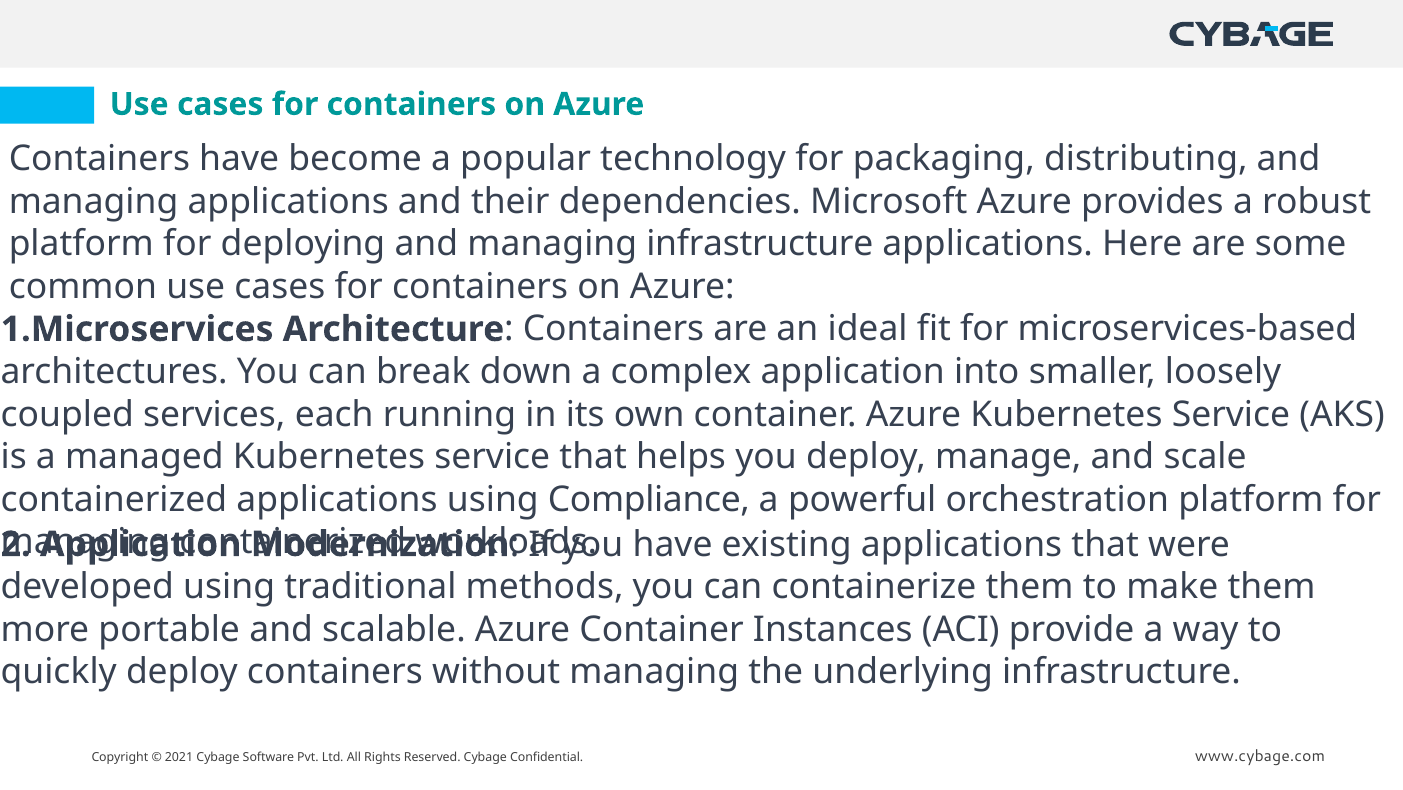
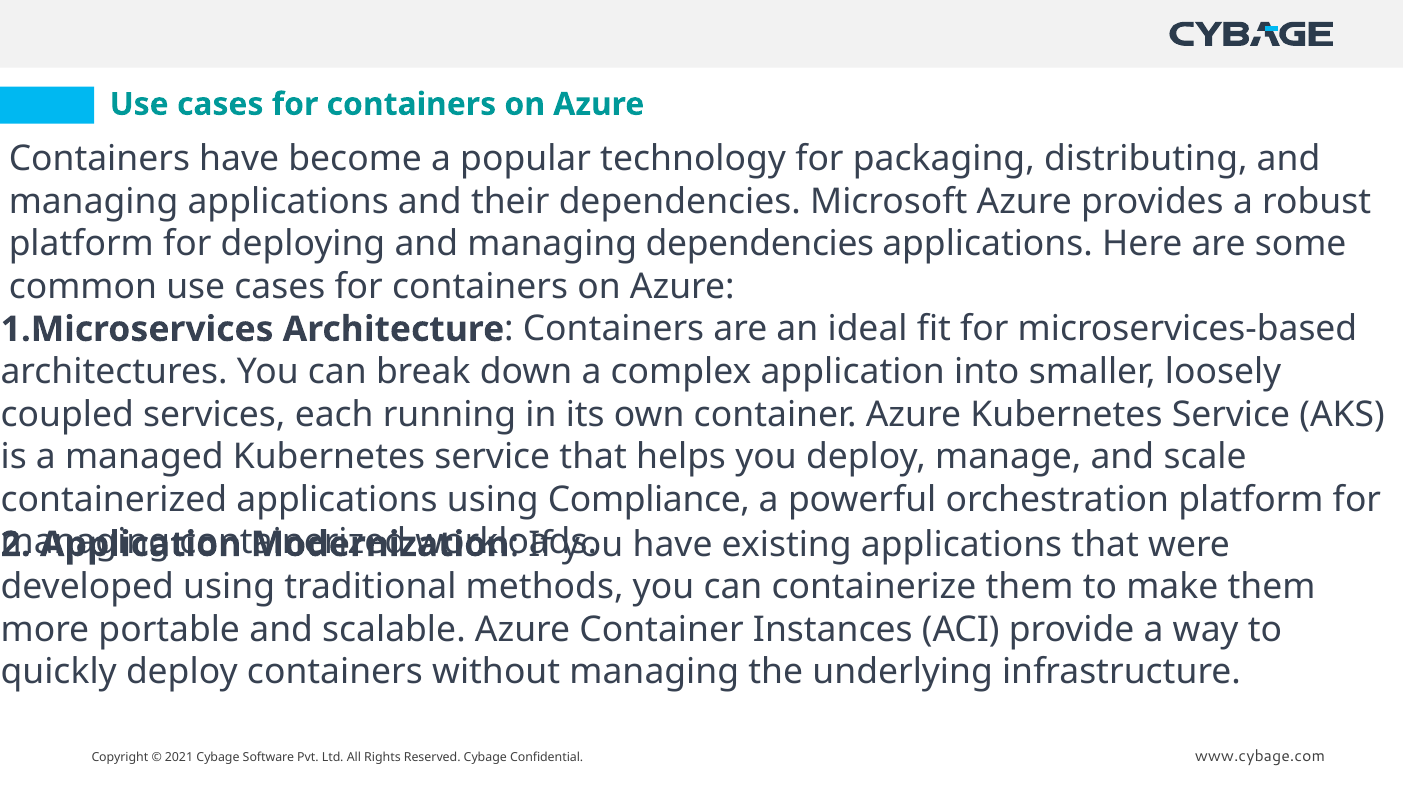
managing infrastructure: infrastructure -> dependencies (760, 244)
